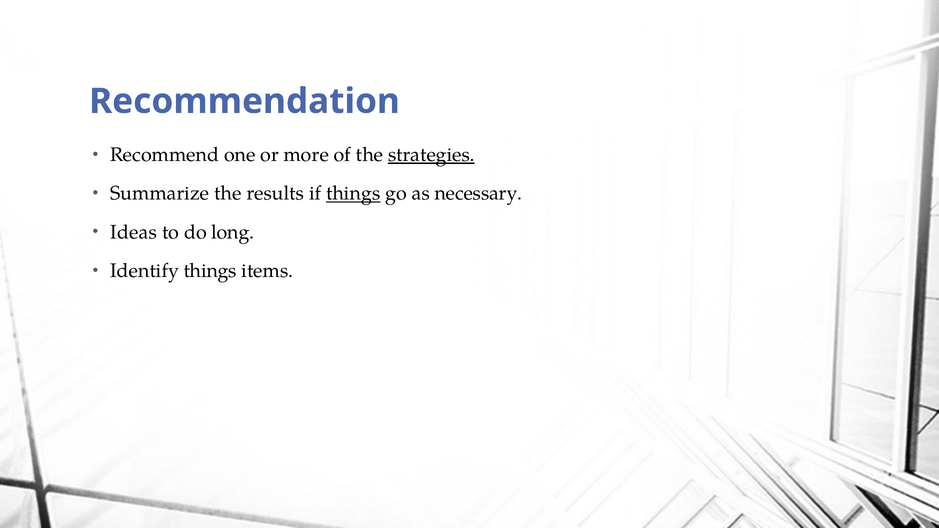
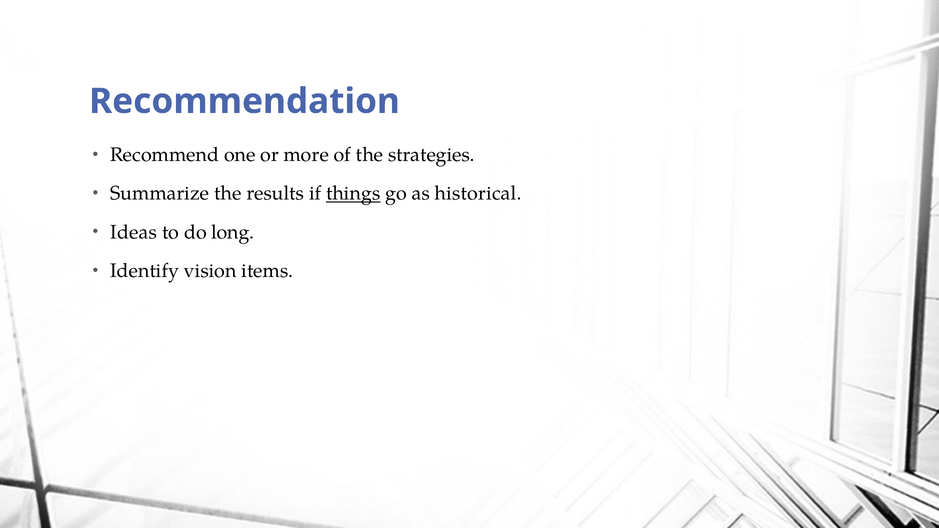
strategies underline: present -> none (431, 155)
necessary: necessary -> historical (478, 194)
Identify things: things -> vision (210, 271)
